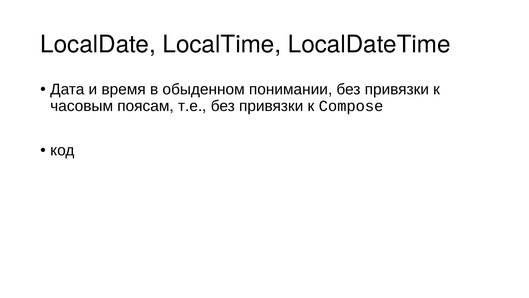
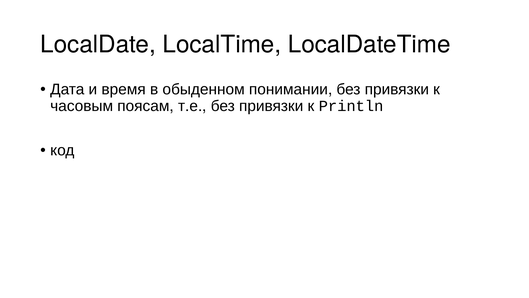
Compose: Compose -> Println (351, 106)
